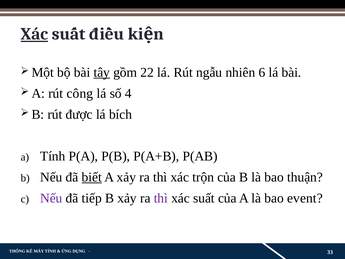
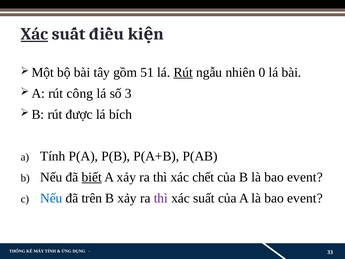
tây underline: present -> none (102, 72)
22: 22 -> 51 (147, 72)
Rút underline: none -> present (183, 72)
6: 6 -> 0 (262, 72)
4: 4 -> 3 (128, 93)
trộn: trộn -> chết (203, 177)
B là bao thuận: thuận -> event (305, 177)
Nếu colour: purple -> blue (51, 198)
tiếp: tiếp -> trên (92, 198)
